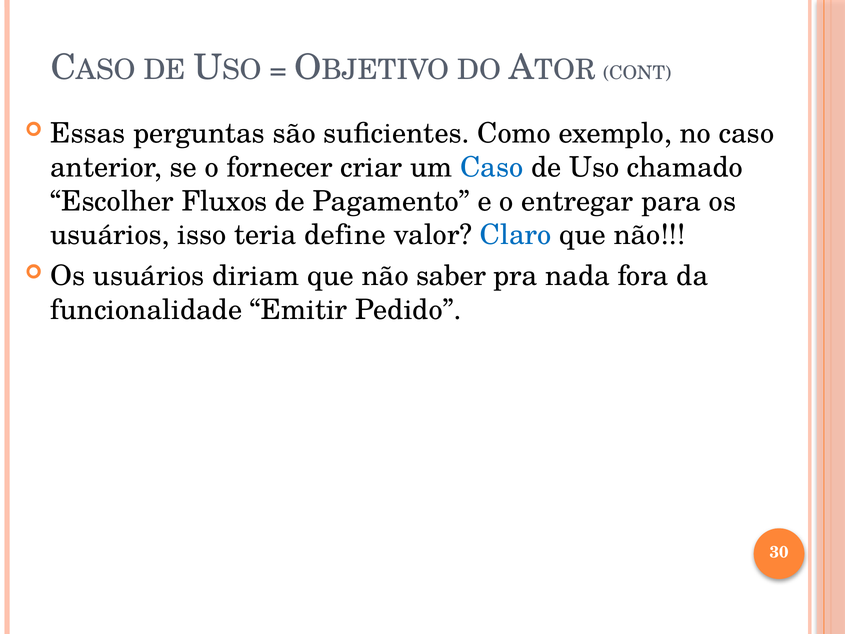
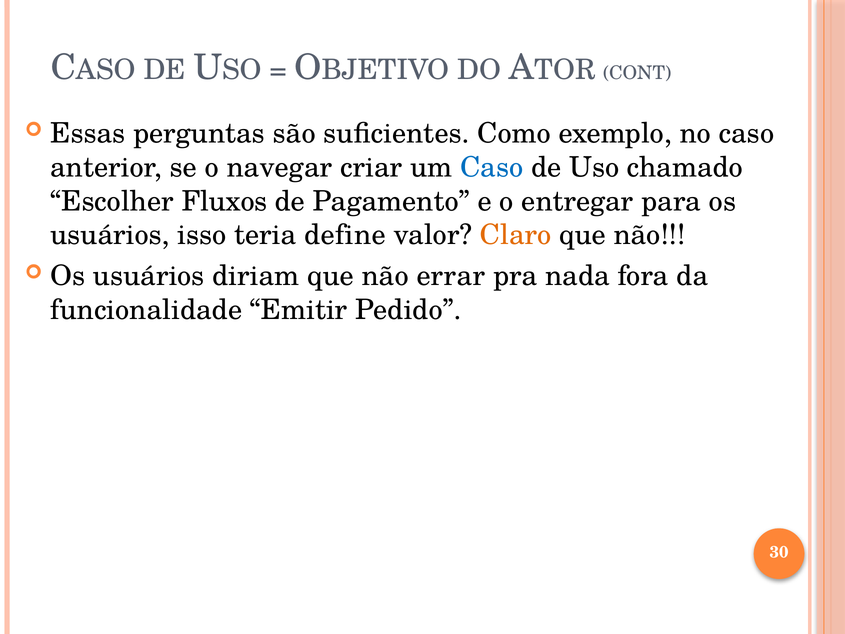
fornecer: fornecer -> navegar (280, 167)
Claro colour: blue -> orange (516, 235)
saber: saber -> errar (451, 276)
